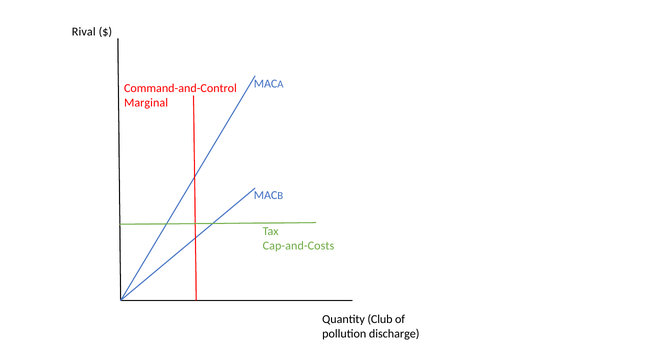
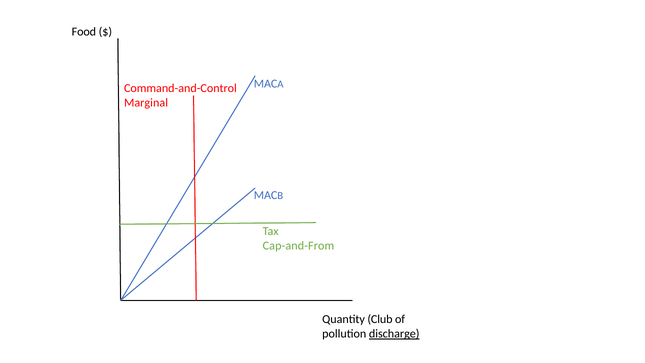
Rival: Rival -> Food (84, 32)
Cap-and-Costs: Cap-and-Costs -> Cap-and-From (298, 246)
discharge underline: none -> present (394, 334)
